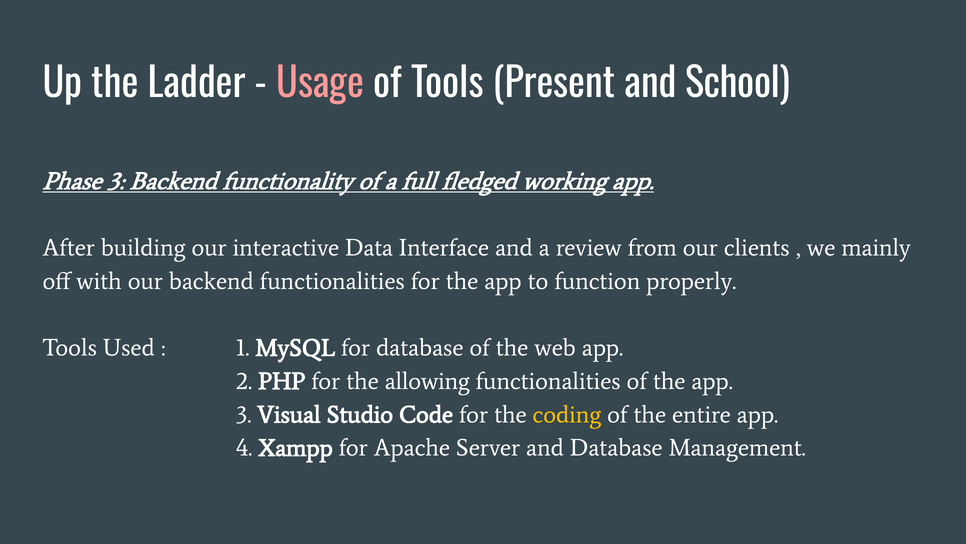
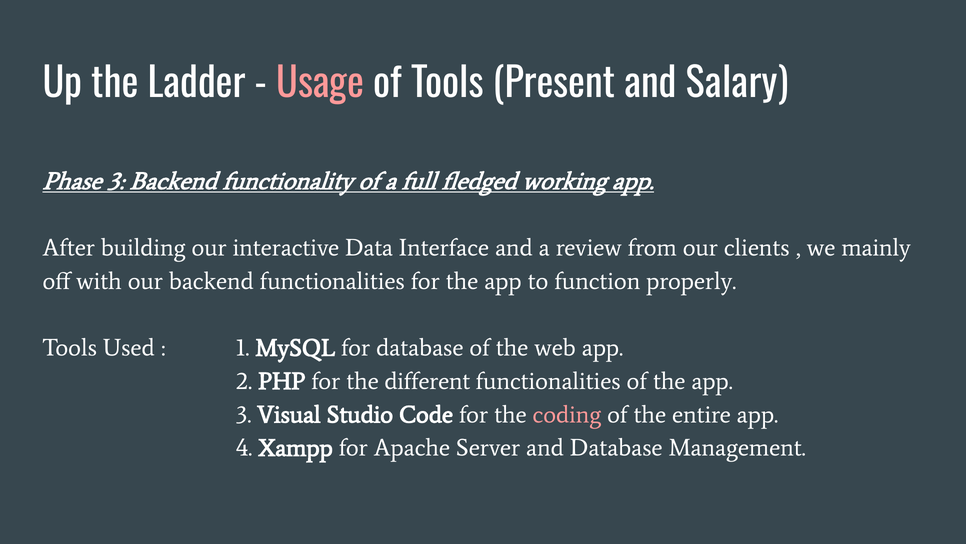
School: School -> Salary (737, 84)
allowing: allowing -> different (427, 381)
coding colour: yellow -> pink (567, 414)
